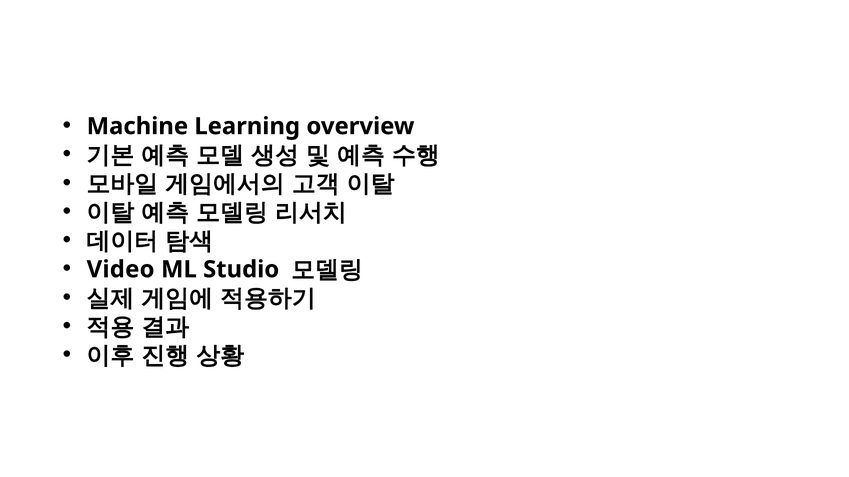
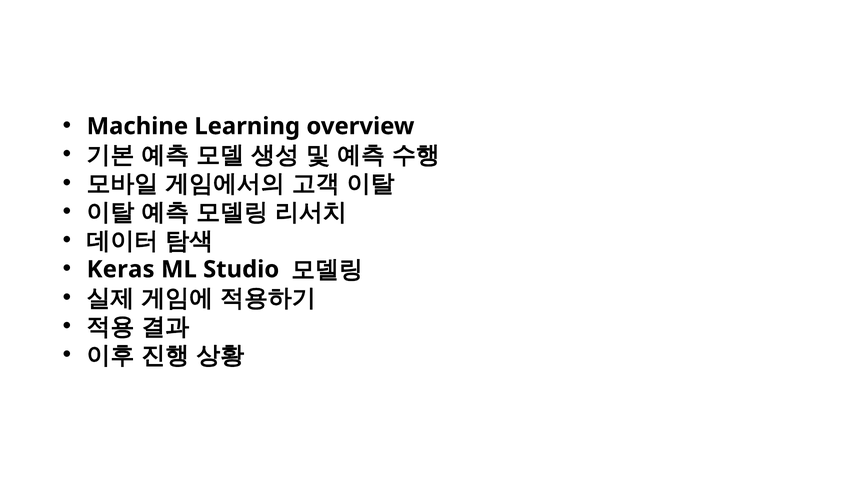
Video: Video -> Keras (121, 270)
